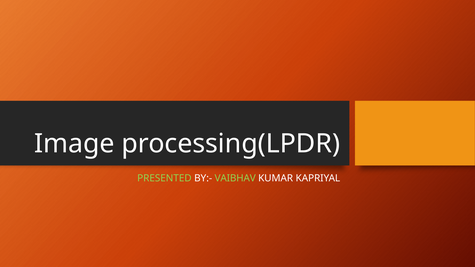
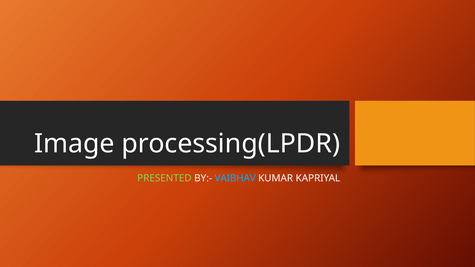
VAIBHAV colour: light green -> light blue (235, 178)
